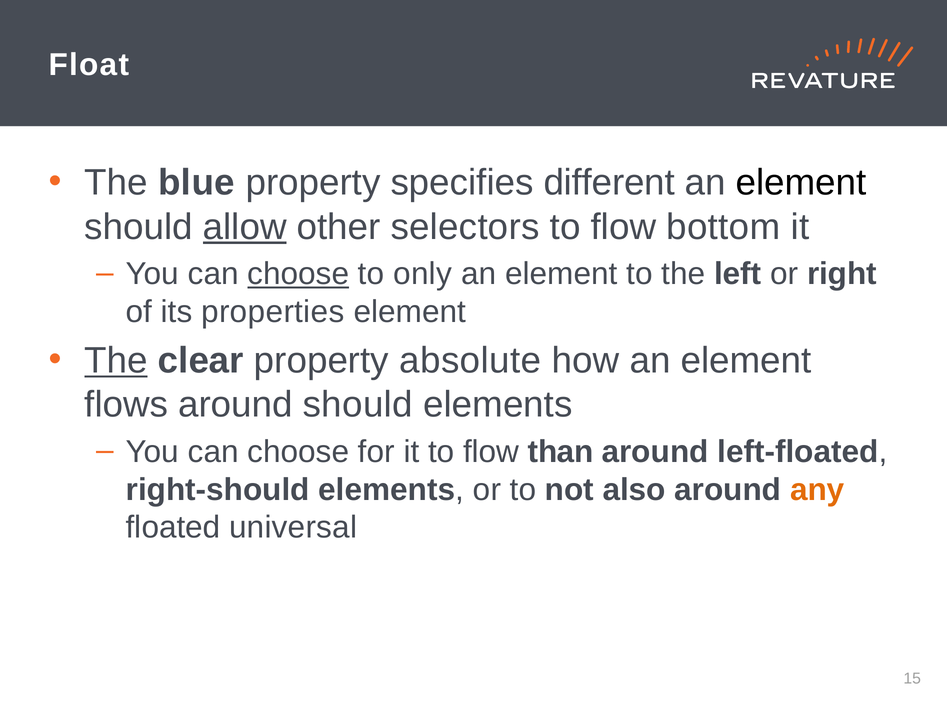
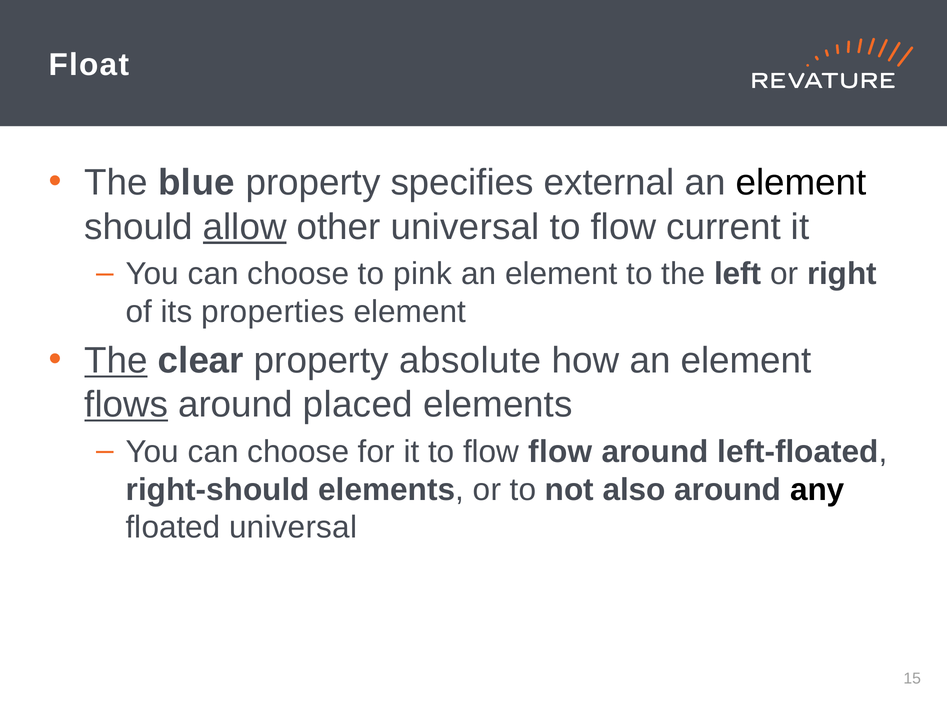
different: different -> external (609, 183)
other selectors: selectors -> universal (465, 227)
bottom: bottom -> current (724, 227)
choose underline: present -> none (298, 274)
only: only -> pink (423, 274)
flows underline: none -> present (126, 405)
around should: should -> placed (358, 405)
flow than: than -> flow (560, 452)
any colour: orange -> black (817, 490)
